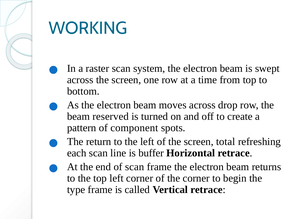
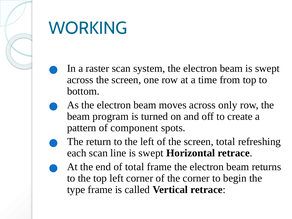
drop: drop -> only (228, 105)
reserved: reserved -> program (111, 116)
line is buffer: buffer -> swept (151, 153)
of scan: scan -> total (135, 167)
